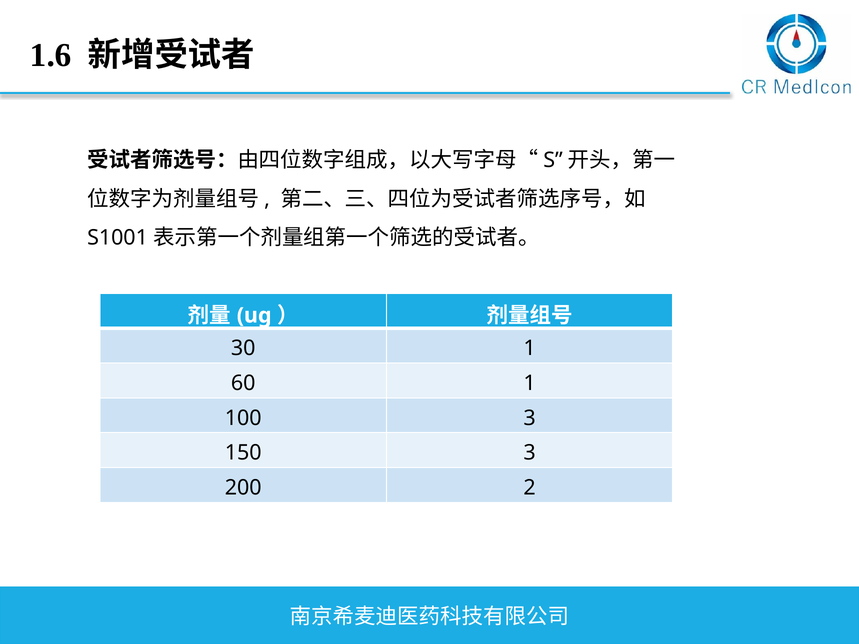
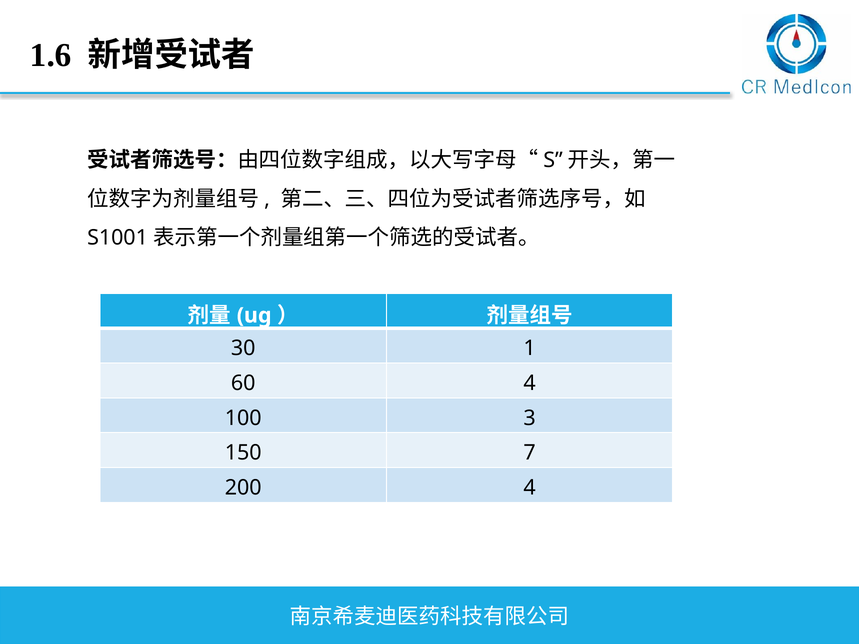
60 1: 1 -> 4 (530, 383)
150 3: 3 -> 7 (530, 453)
200 2: 2 -> 4 (530, 488)
